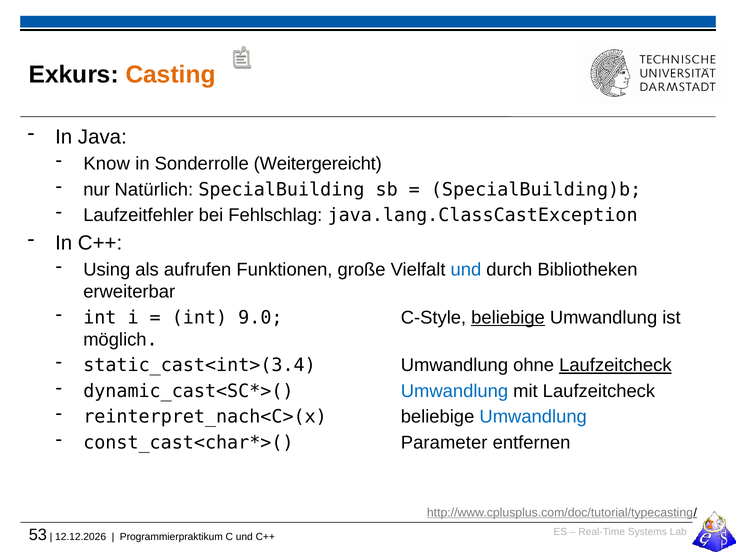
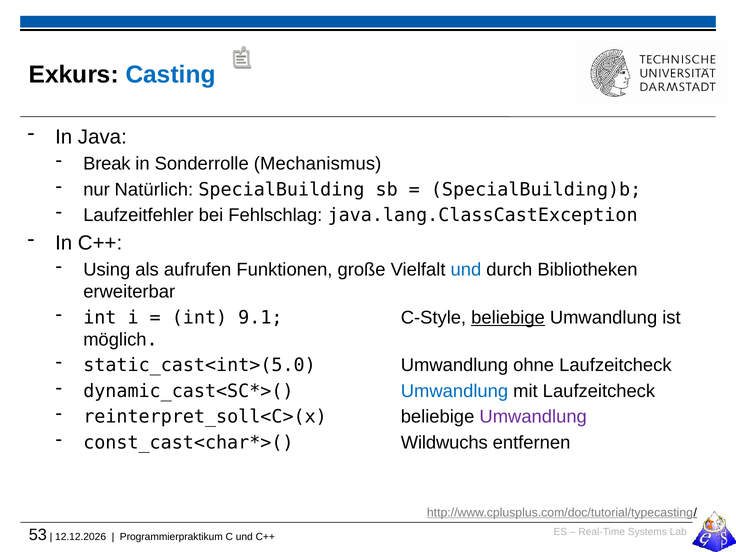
Casting colour: orange -> blue (171, 75)
Know: Know -> Break (107, 164)
Weitergereicht: Weitergereicht -> Mechanismus (318, 164)
9.0: 9.0 -> 9.1 (260, 317)
static_cast<int>(3.4: static_cast<int>(3.4 -> static_cast<int>(5.0 (200, 365)
Laufzeitcheck underline: present -> none (615, 365)
reinterpret_nach<C>(x: reinterpret_nach<C>(x -> reinterpret_soll<C>(x (205, 417)
Umwandlung colour: blue -> purple (533, 417)
Parameter: Parameter -> Wildwuchs (444, 443)
